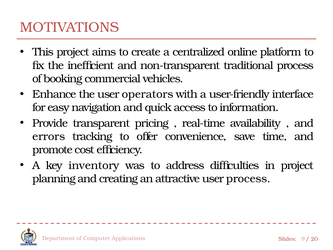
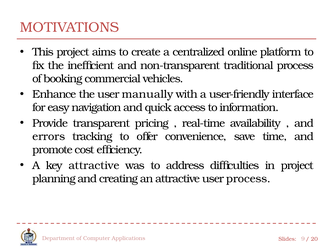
operators: operators -> manually (148, 94)
key inventory: inventory -> attractive (94, 165)
